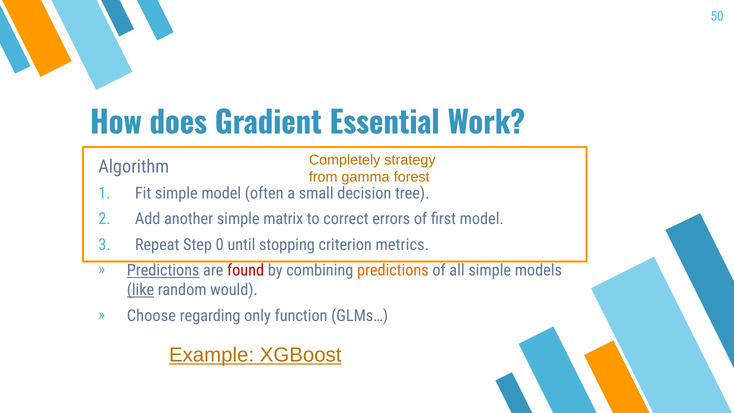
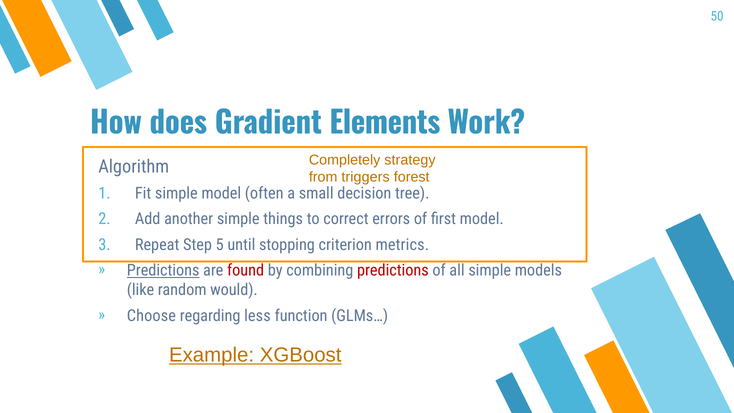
Essential: Essential -> Elements (385, 123)
gamma: gamma -> triggers (366, 177)
matrix: matrix -> things (283, 219)
0: 0 -> 5 (220, 245)
predictions colour: orange -> red (393, 270)
like underline: present -> none (141, 290)
only: only -> less (257, 316)
